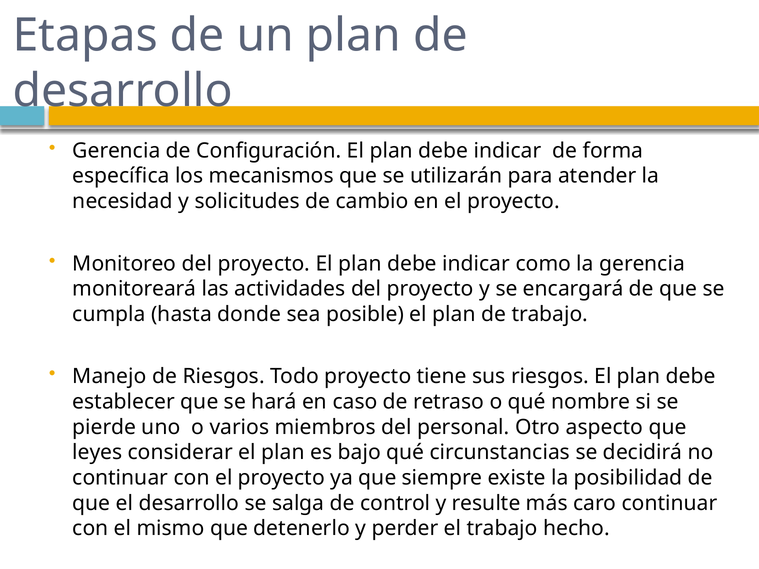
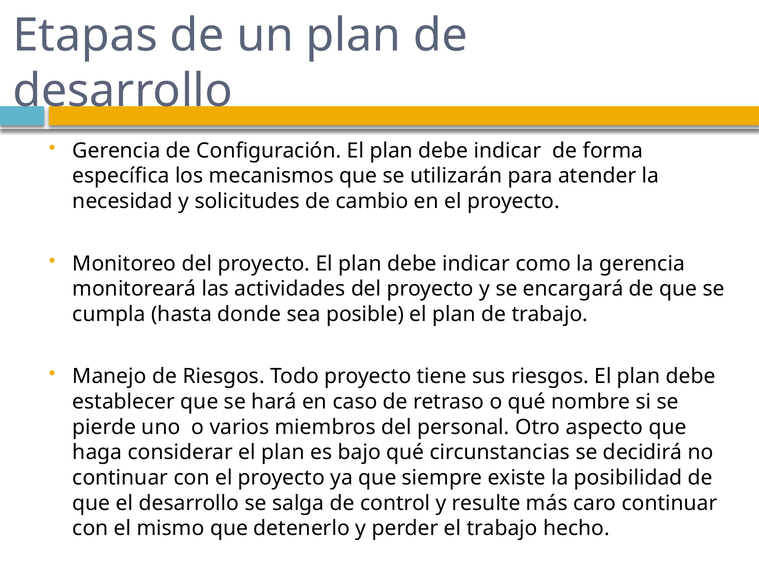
leyes: leyes -> haga (97, 453)
